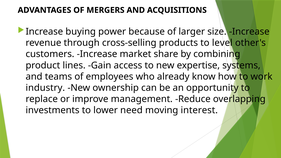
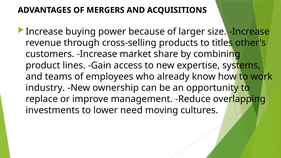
level: level -> titles (222, 43)
interest: interest -> cultures (199, 110)
